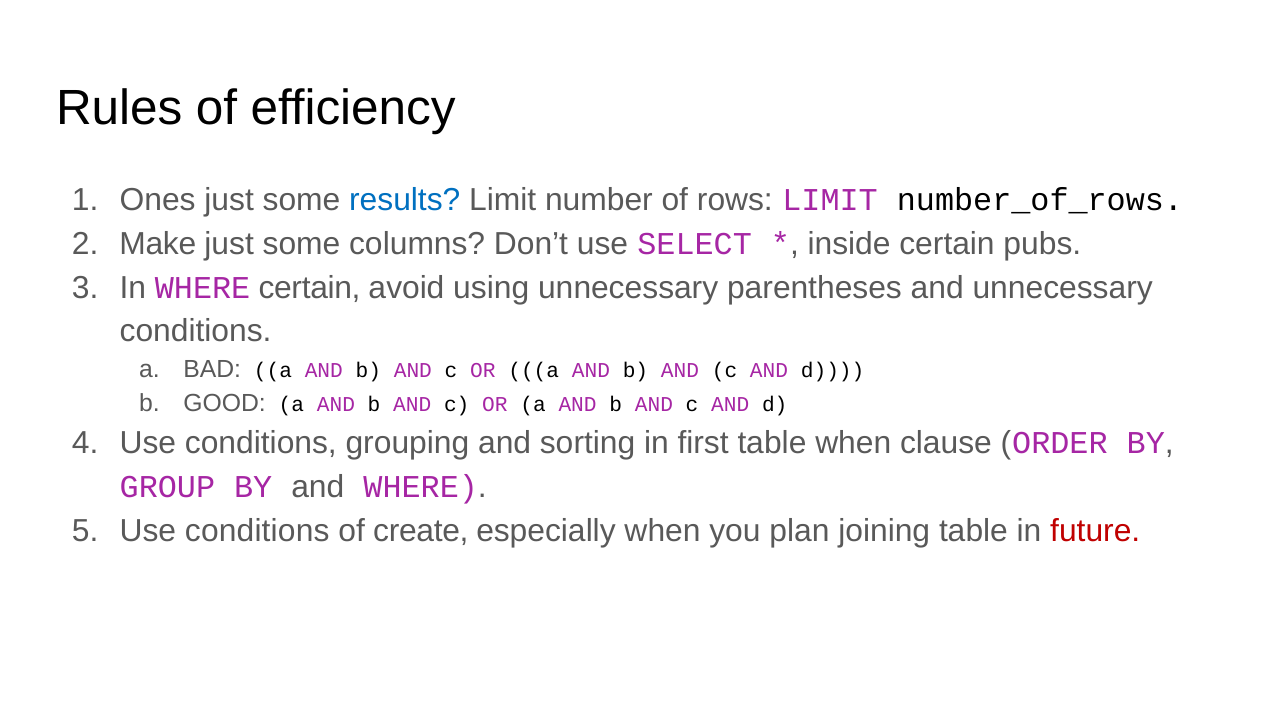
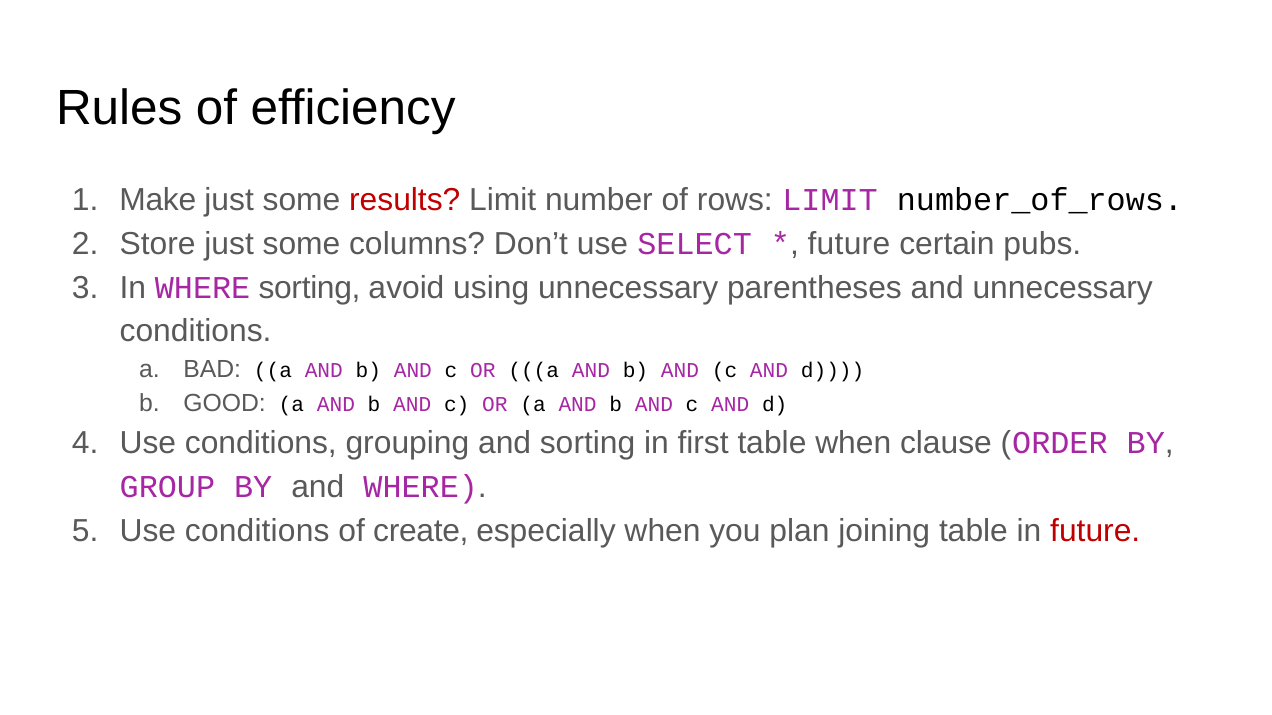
Ones: Ones -> Make (158, 200)
results colour: blue -> red (405, 200)
Make: Make -> Store (158, 244)
inside: inside -> future (849, 244)
WHERE certain: certain -> sorting (310, 288)
